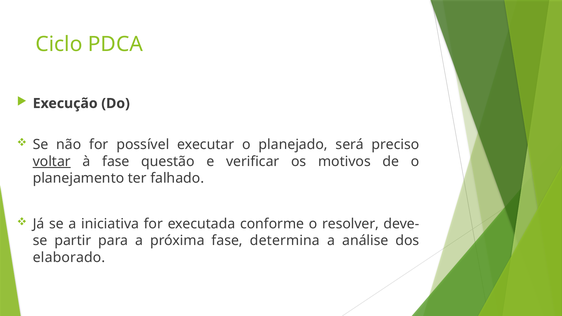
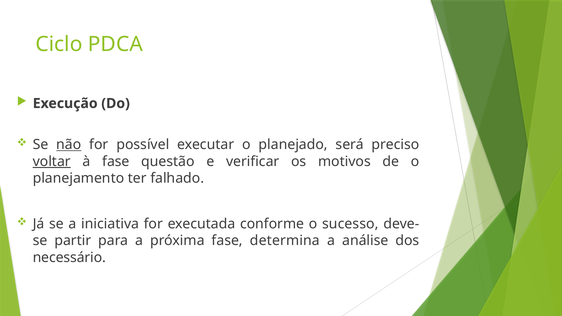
não underline: none -> present (69, 145)
resolver: resolver -> sucesso (350, 224)
elaborado: elaborado -> necessário (69, 258)
